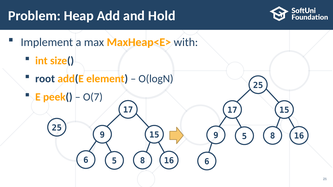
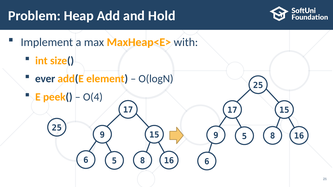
root: root -> ever (45, 79)
O(7: O(7 -> O(4 (93, 97)
